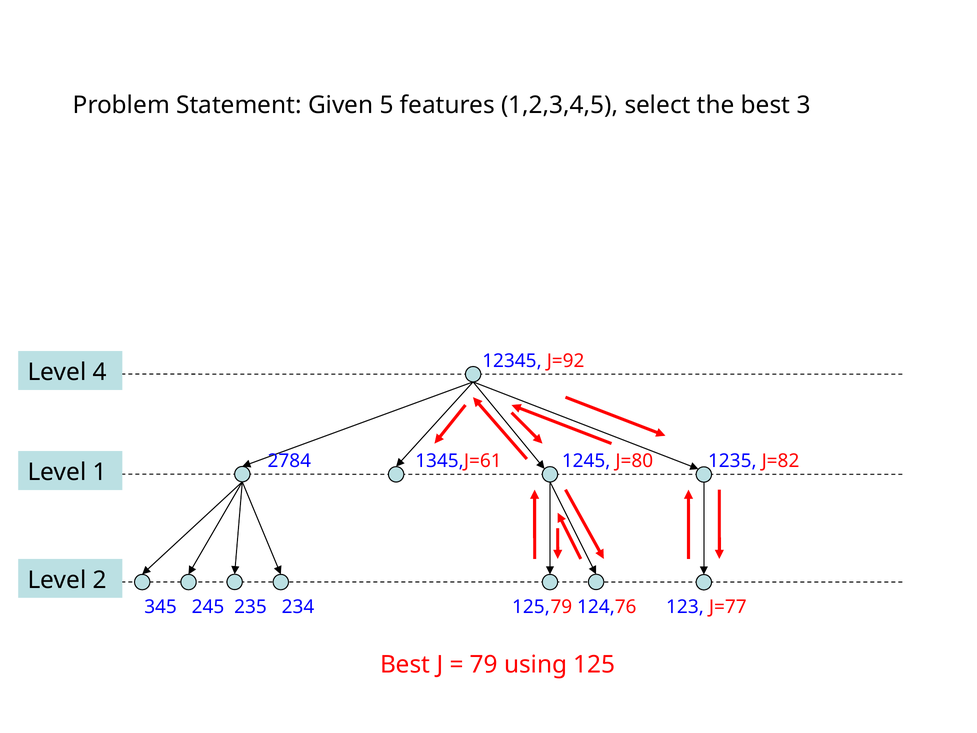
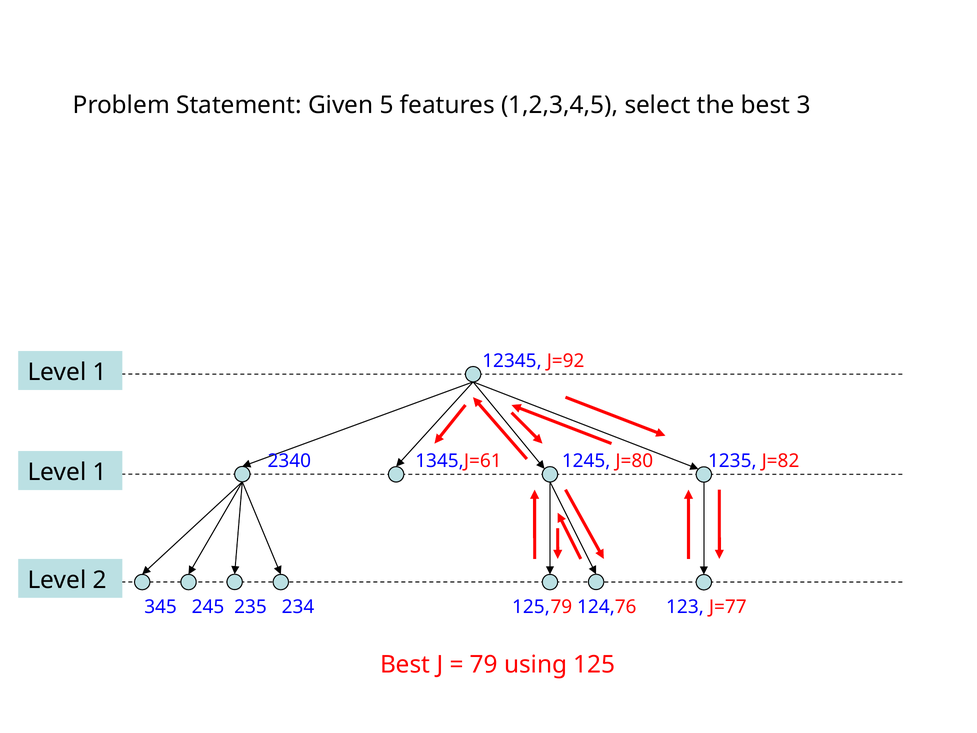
4: 4 -> 1 (100, 372)
2784: 2784 -> 2340 (289, 461)
